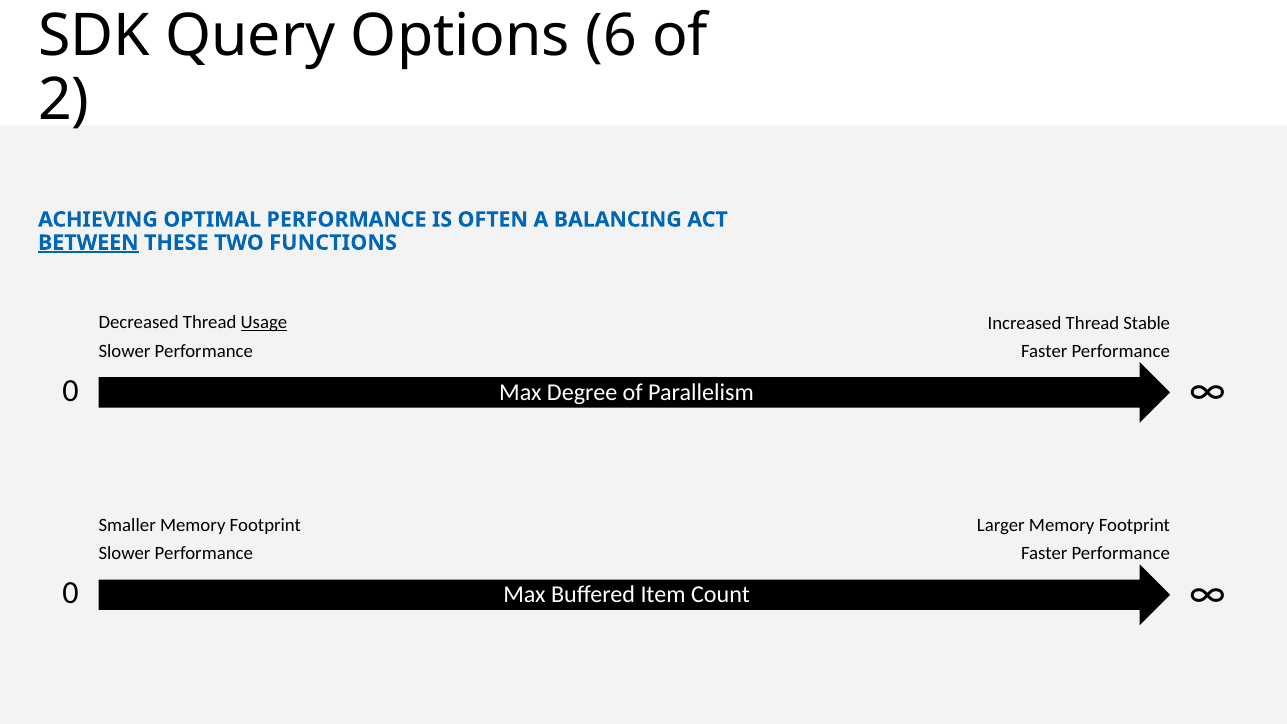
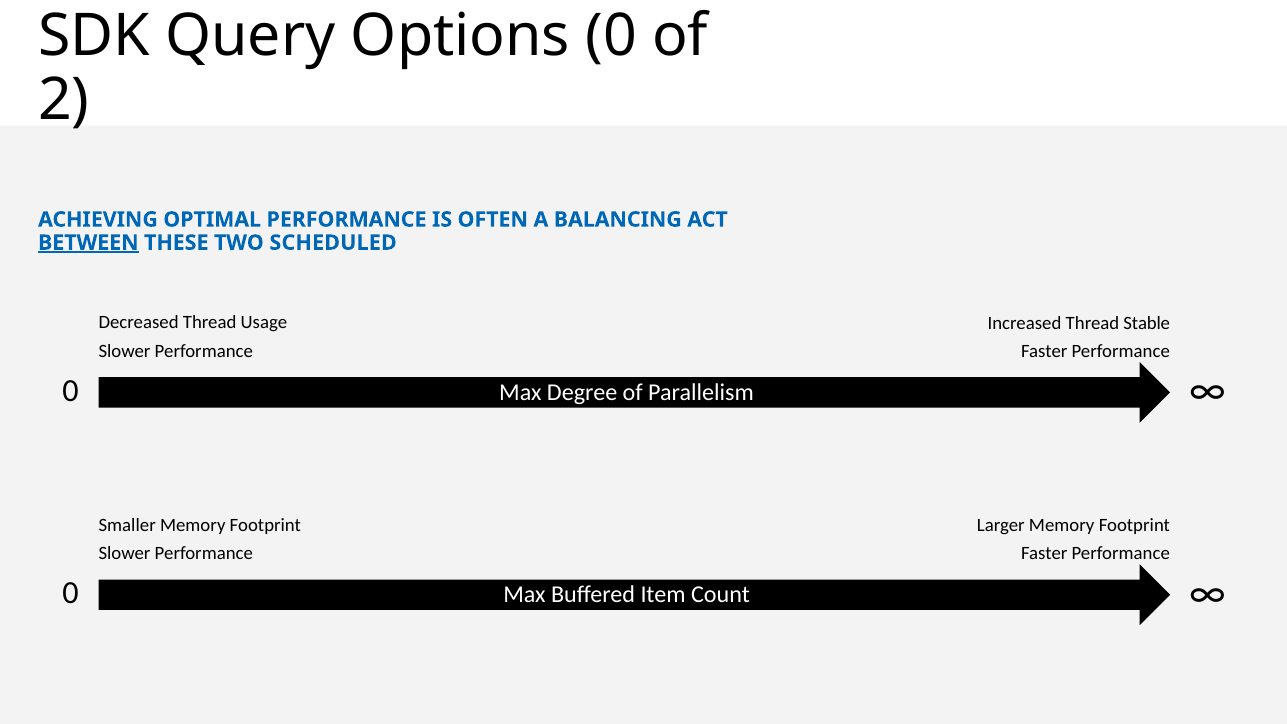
Options 6: 6 -> 0 (611, 36)
FUNCTIONS: FUNCTIONS -> SCHEDULED (333, 243)
Usage underline: present -> none (264, 323)
